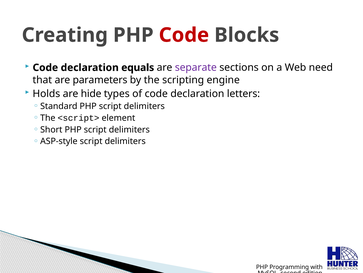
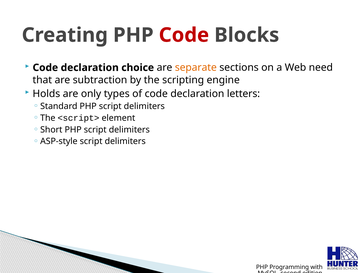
equals: equals -> choice (138, 67)
separate colour: purple -> orange (196, 67)
parameters: parameters -> subtraction (100, 80)
hide: hide -> only (91, 93)
